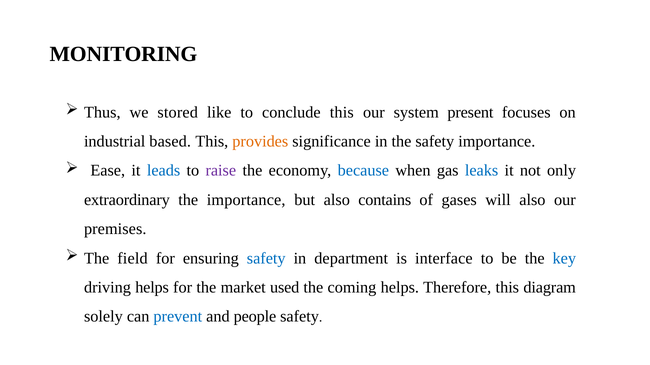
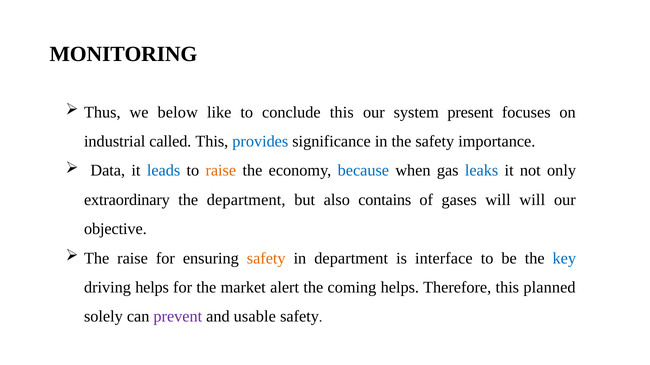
stored: stored -> below (178, 112)
based: based -> called (170, 142)
provides colour: orange -> blue (260, 142)
Ease: Ease -> Data (108, 171)
raise colour: purple -> orange (221, 171)
the importance: importance -> department (246, 200)
will also: also -> will (532, 200)
premises: premises -> objective (115, 229)
The field: field -> raise (133, 259)
safety colour: blue -> orange (266, 259)
used: used -> alert (285, 288)
diagram: diagram -> planned (550, 288)
prevent colour: blue -> purple (178, 317)
people: people -> usable (255, 317)
